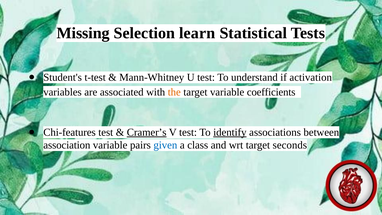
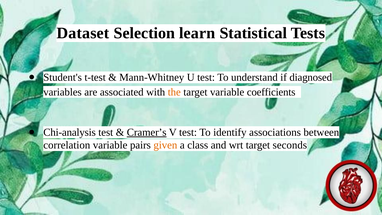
Missing: Missing -> Dataset (83, 33)
activation: activation -> diagnosed (311, 77)
Chi-features: Chi-features -> Chi-analysis (70, 132)
identify underline: present -> none (230, 132)
association: association -> correlation (67, 145)
given colour: blue -> orange (165, 145)
